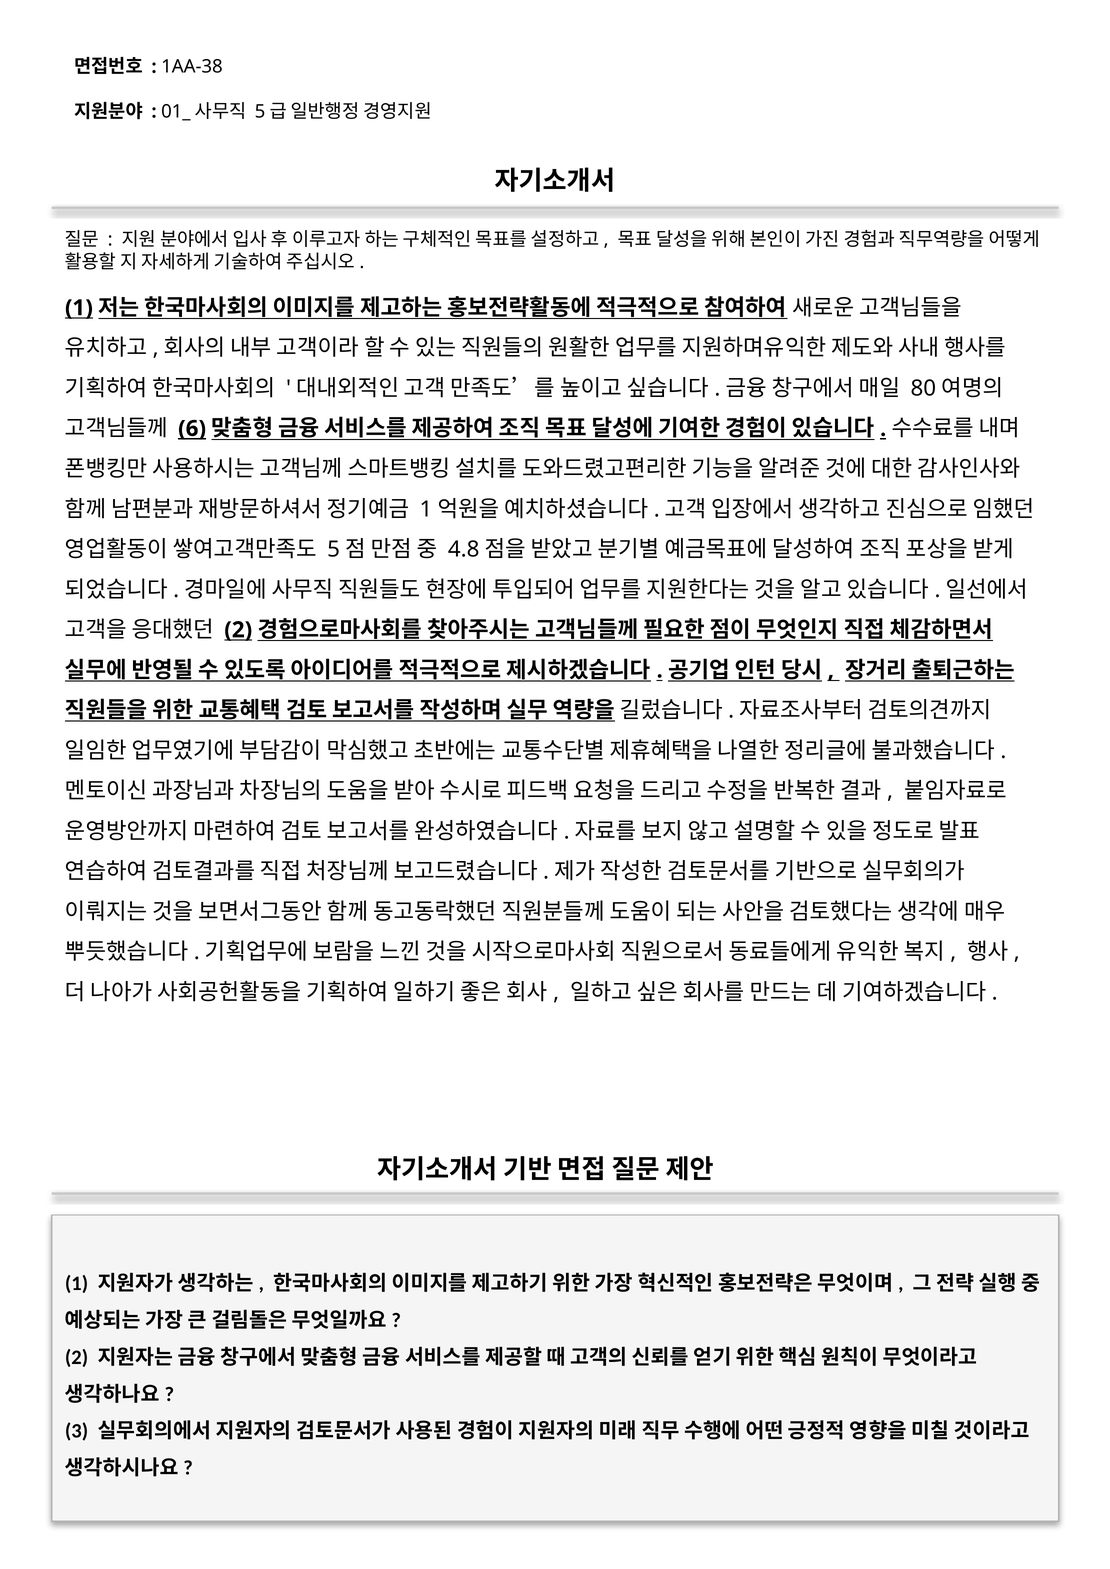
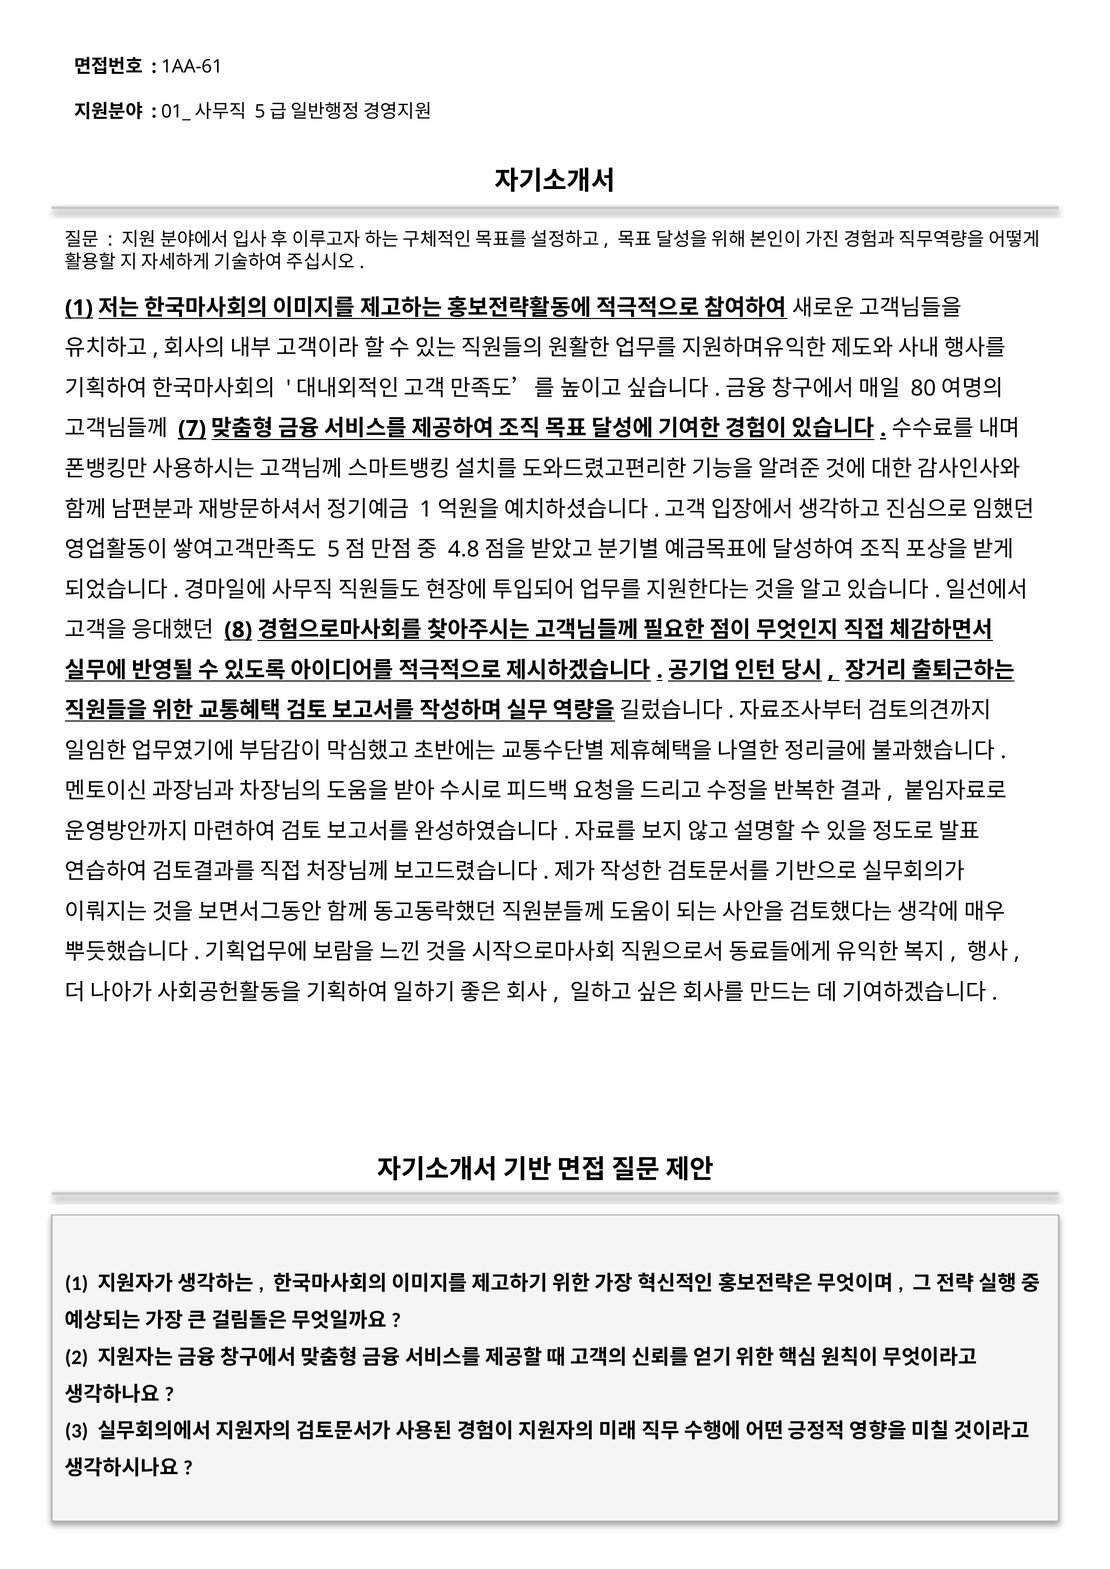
1AA-38: 1AA-38 -> 1AA-61 (192, 67)
6: 6 -> 7 (192, 429)
2: 2 -> 8 (238, 630)
